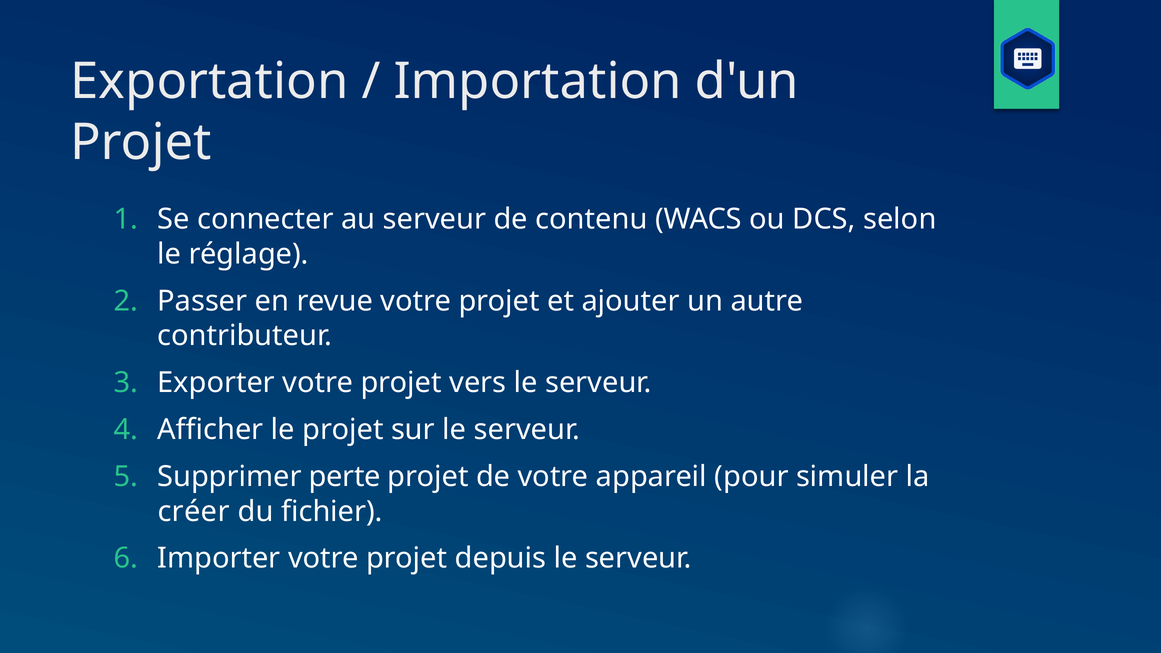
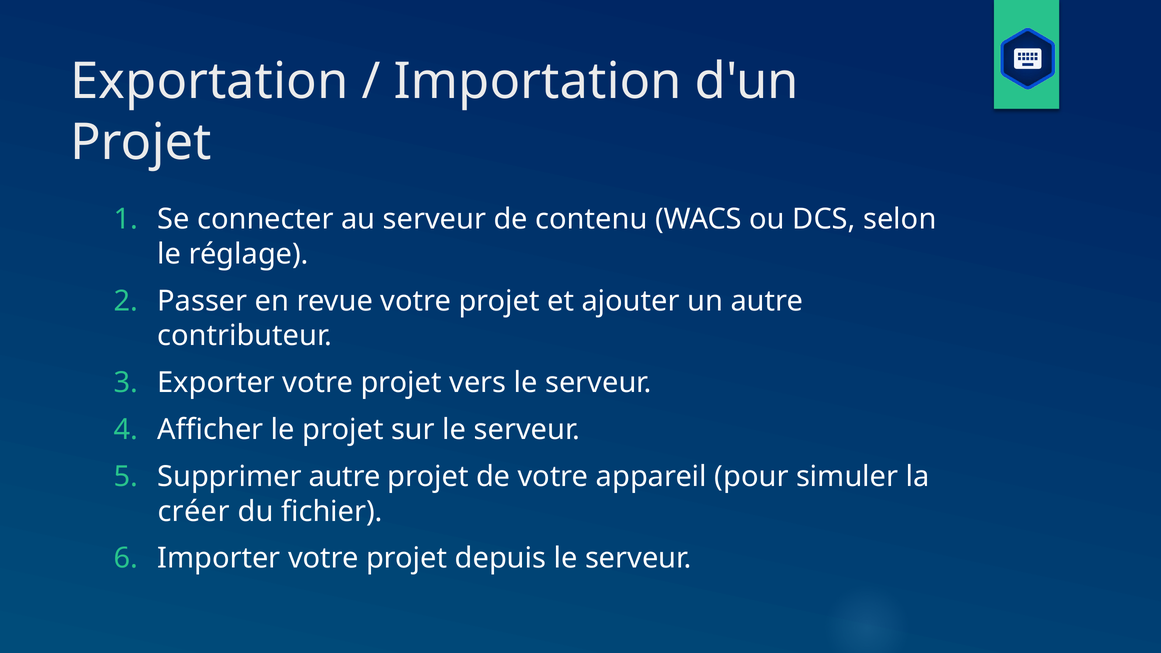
Supprimer perte: perte -> autre (345, 477)
